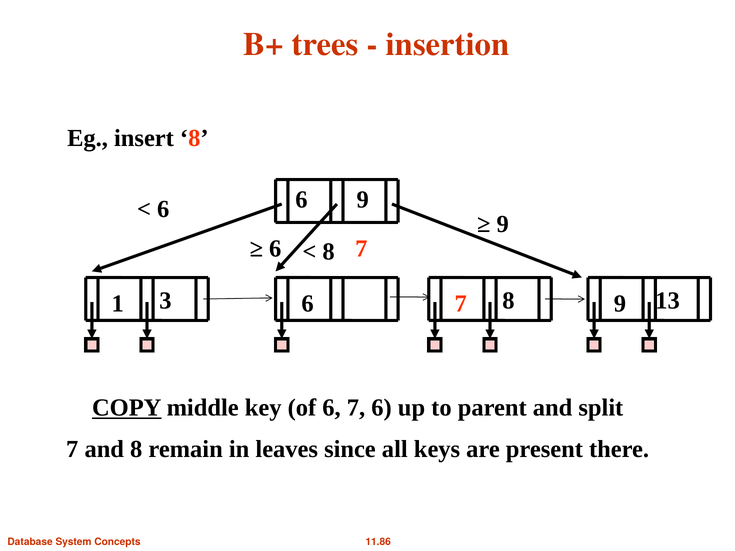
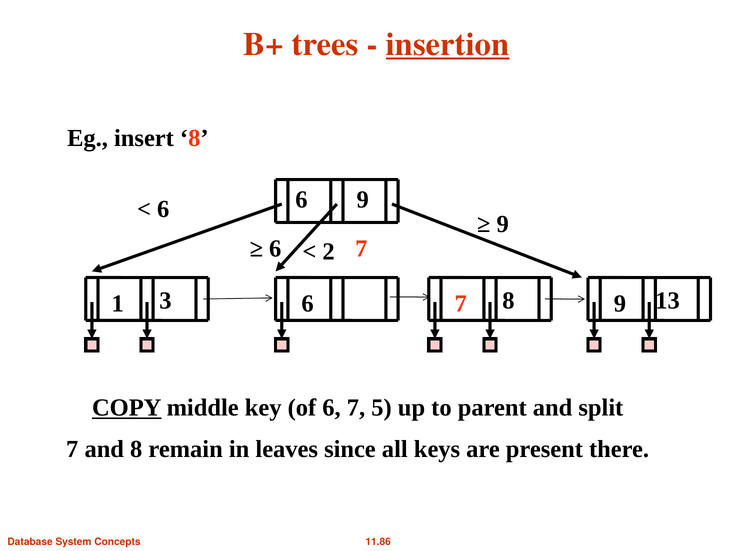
insertion underline: none -> present (448, 44)
8: 8 -> 2 (329, 252)
7 6: 6 -> 5 (382, 408)
